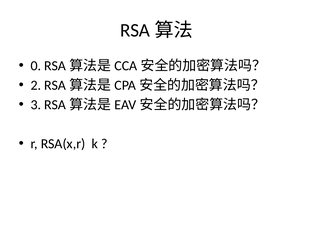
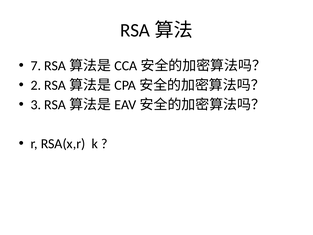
0: 0 -> 7 (36, 66)
